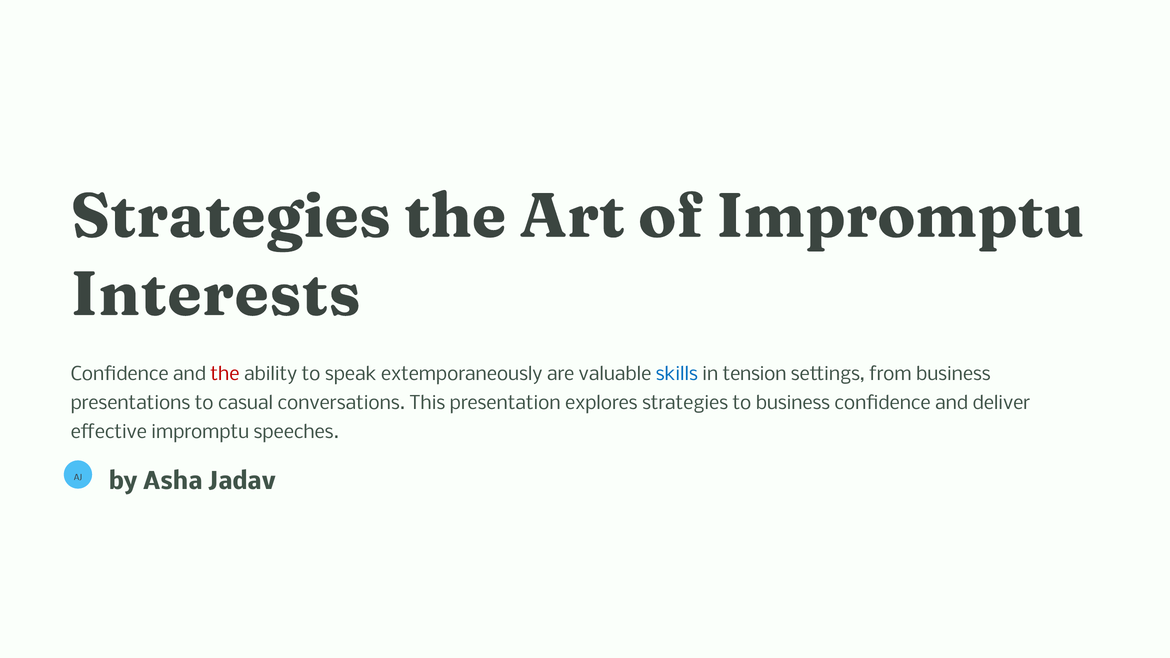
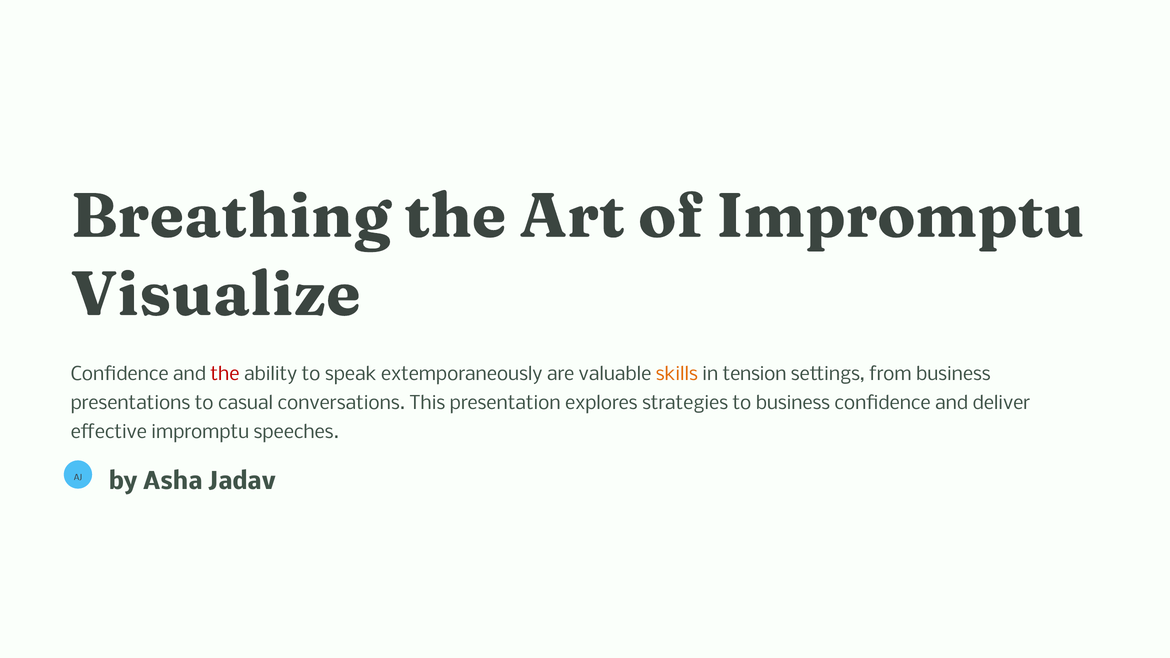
Strategies: Strategies -> Breathing (231, 216)
Interests: Interests -> Visualize (216, 294)
skills colour: blue -> orange (677, 374)
